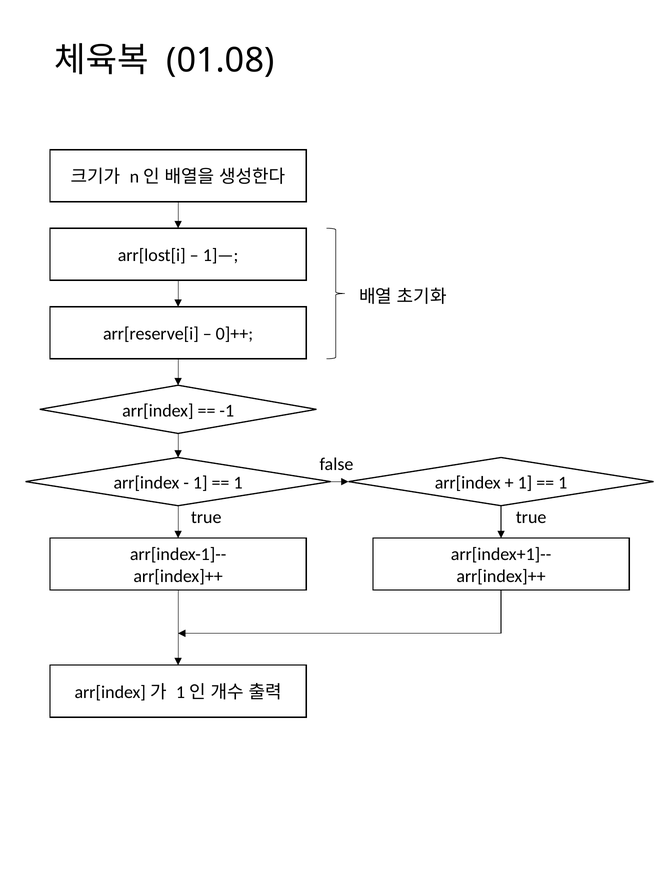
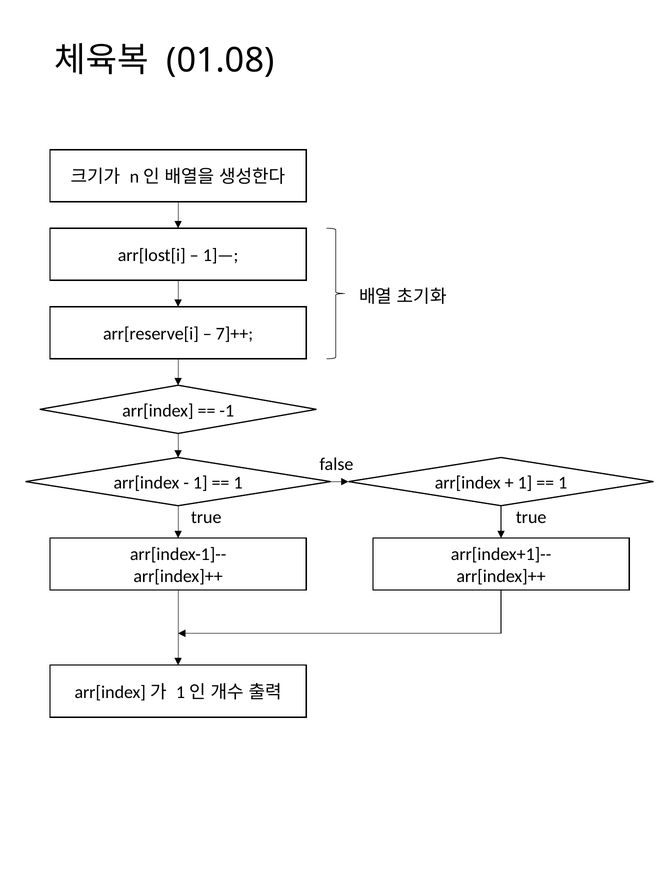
0]++: 0]++ -> 7]++ (234, 334)
